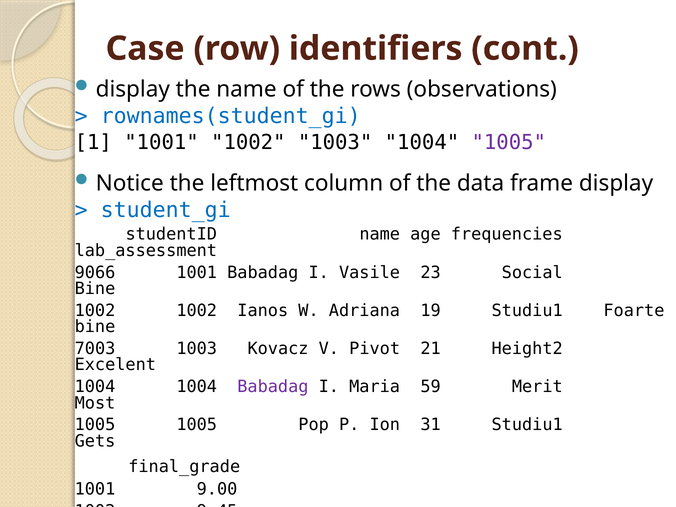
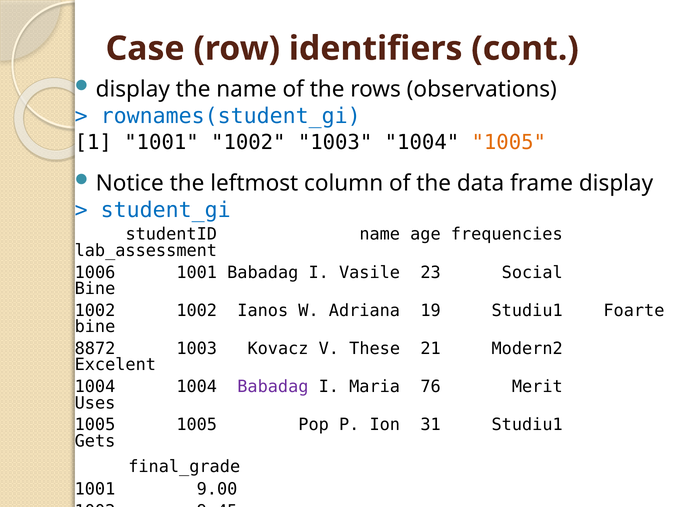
1005 colour: purple -> orange (509, 142)
9066: 9066 -> 1006 (95, 272)
7003: 7003 -> 8872 (95, 349)
Pivot: Pivot -> These (375, 349)
Height2: Height2 -> Modern2 (527, 349)
59: 59 -> 76 (431, 387)
Most: Most -> Uses (95, 403)
